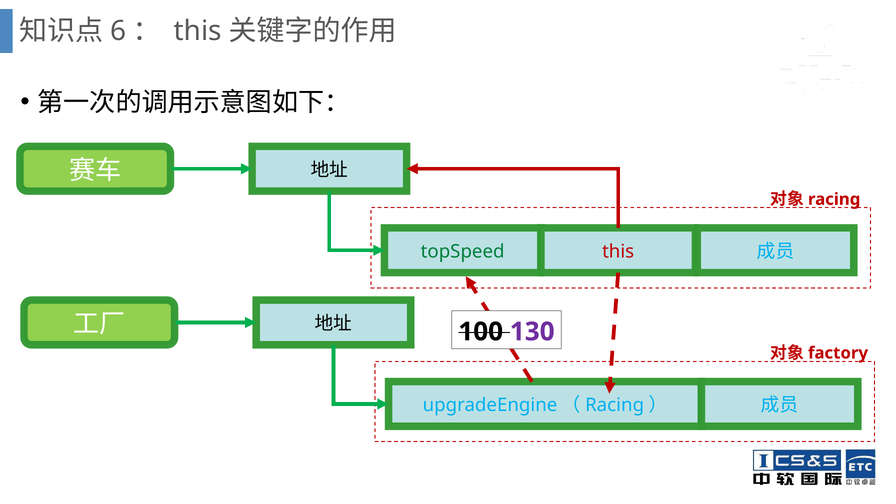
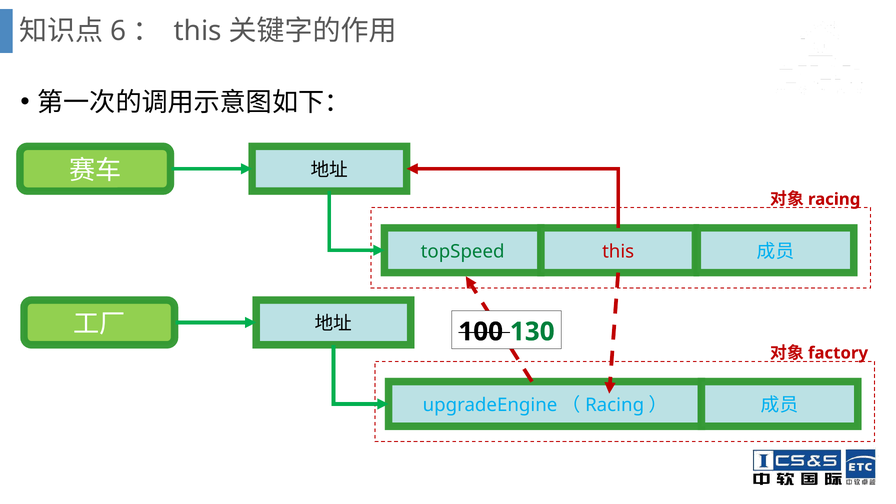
130 colour: purple -> green (532, 332)
